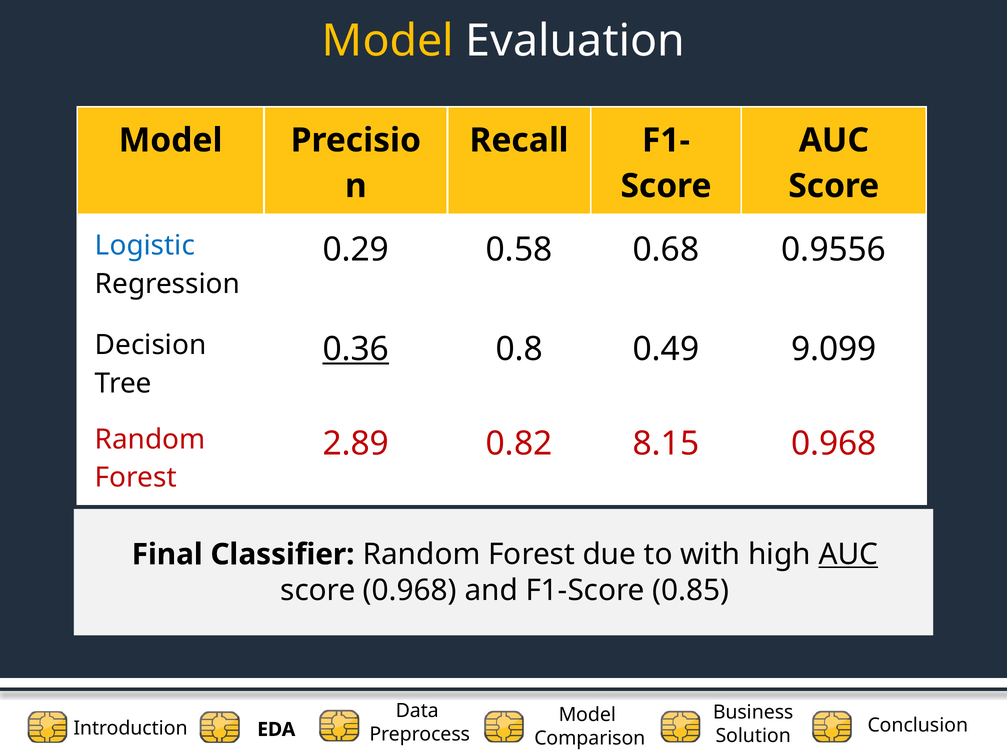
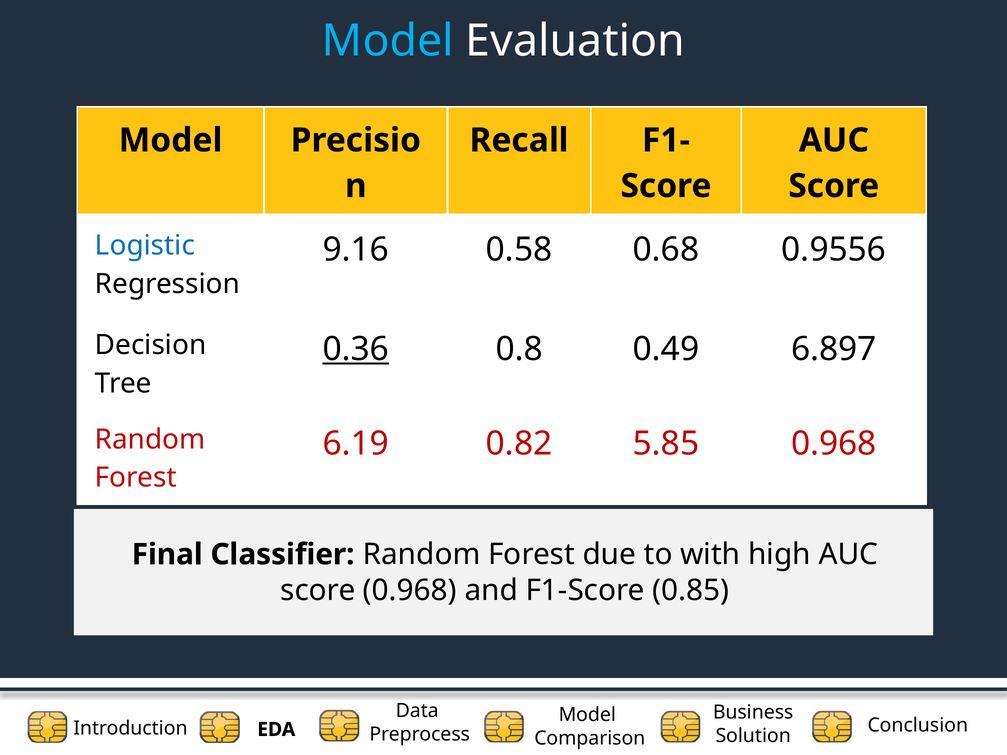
Model colour: yellow -> light blue (388, 41)
0.29: 0.29 -> 9.16 (356, 250)
9.099: 9.099 -> 6.897 (834, 349)
2.89: 2.89 -> 6.19 (356, 444)
8.15: 8.15 -> 5.85 (666, 444)
AUC underline: present -> none (848, 555)
